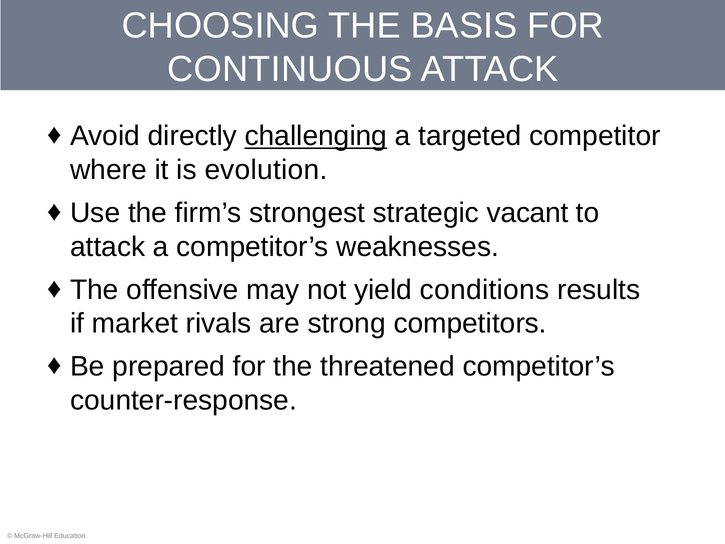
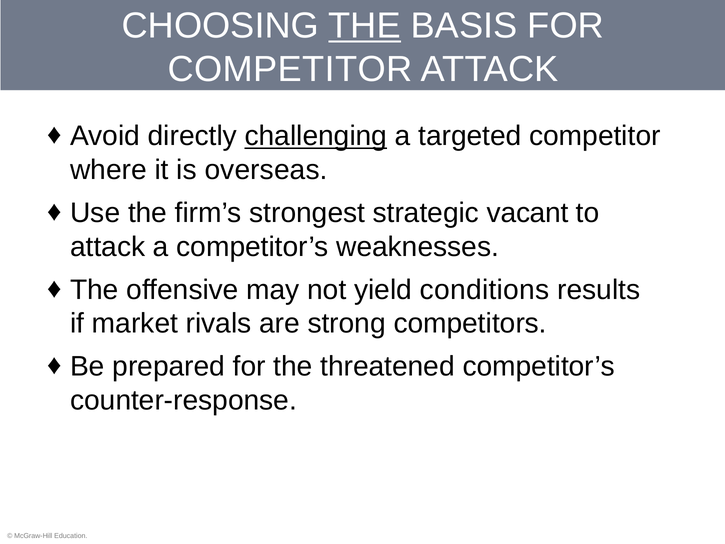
THE underline: none -> present (365, 26)
CONTINUOUS: CONTINUOUS -> COMPETITOR (290, 69)
evolution: evolution -> overseas (266, 170)
